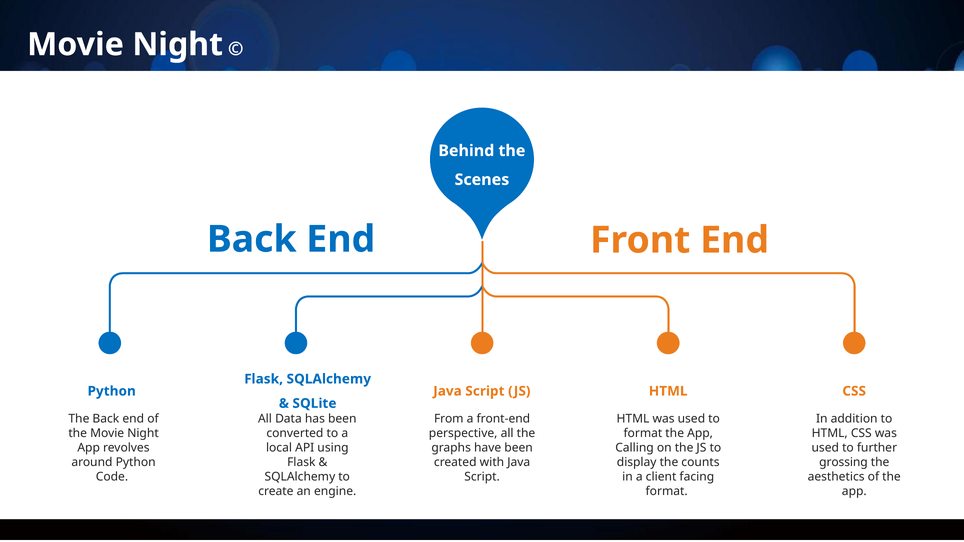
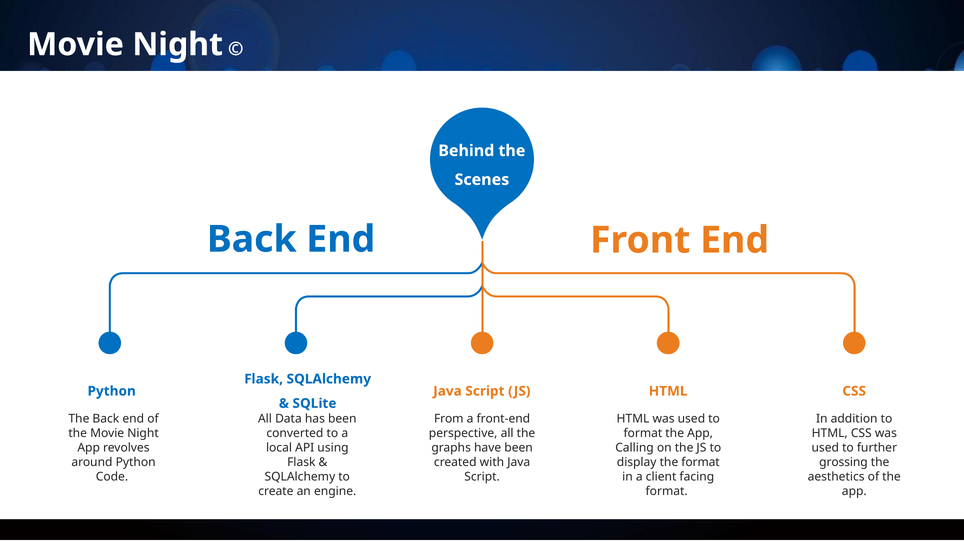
the counts: counts -> format (701, 462)
